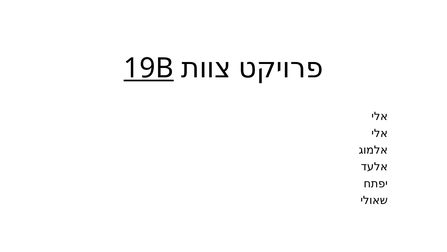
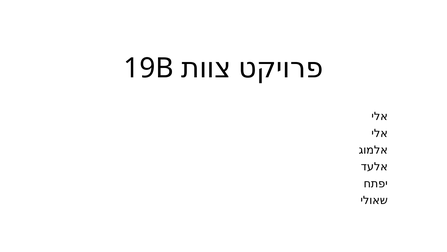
19B underline: present -> none (149, 68)
